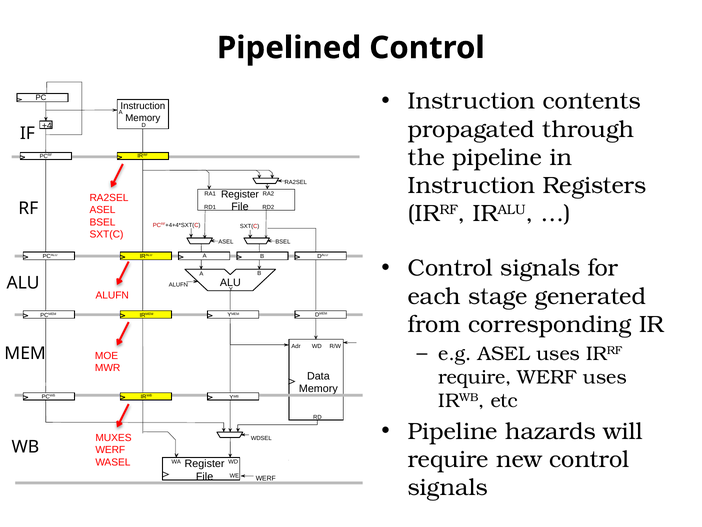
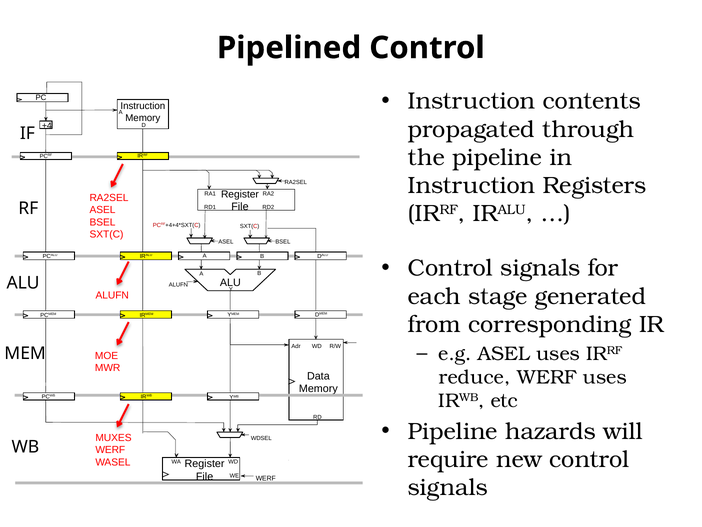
require: require -> reduce (475, 377)
